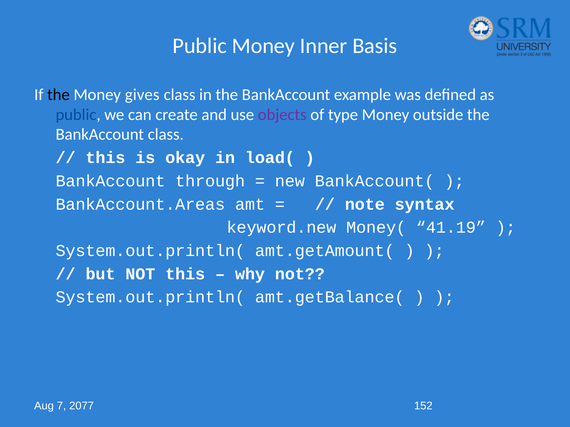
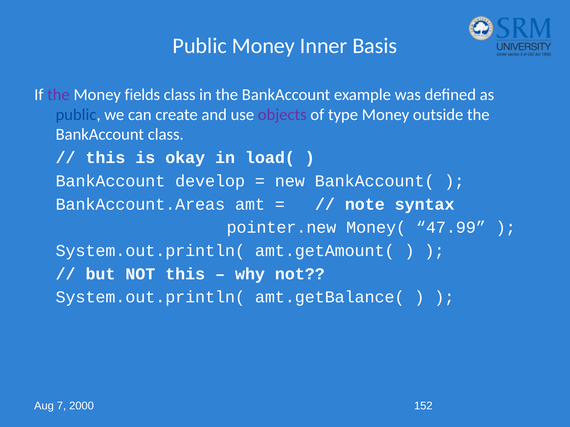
the colour: black -> purple (58, 95)
gives: gives -> fields (142, 95)
through: through -> develop (210, 181)
keyword.new: keyword.new -> pointer.new (281, 228)
41.19: 41.19 -> 47.99 (451, 228)
2077: 2077 -> 2000 (82, 406)
